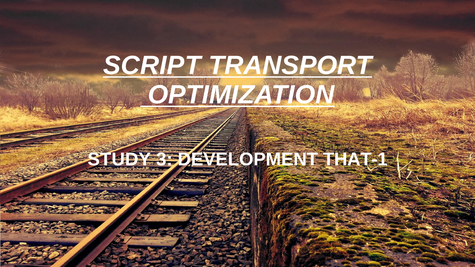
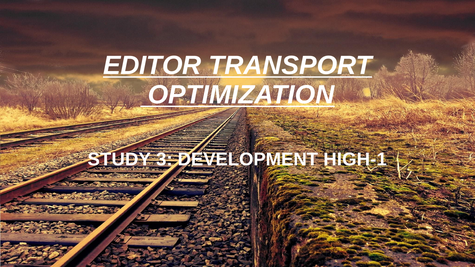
SCRIPT: SCRIPT -> EDITOR (152, 65)
THAT-1: THAT-1 -> HIGH-1 (355, 160)
